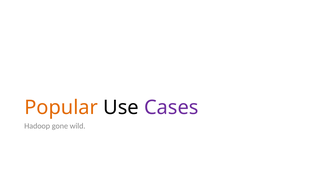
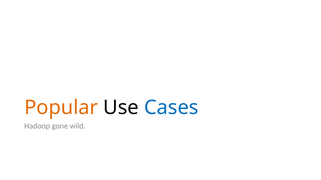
Cases colour: purple -> blue (171, 108)
